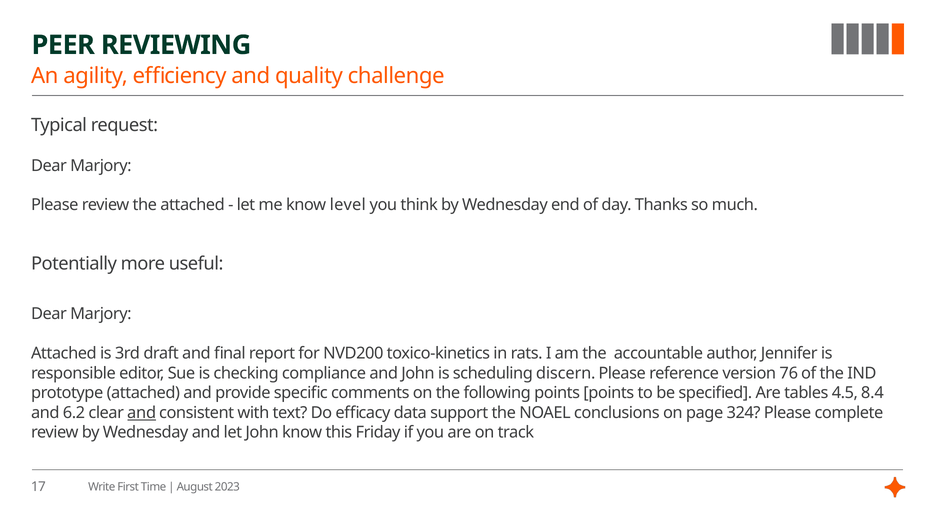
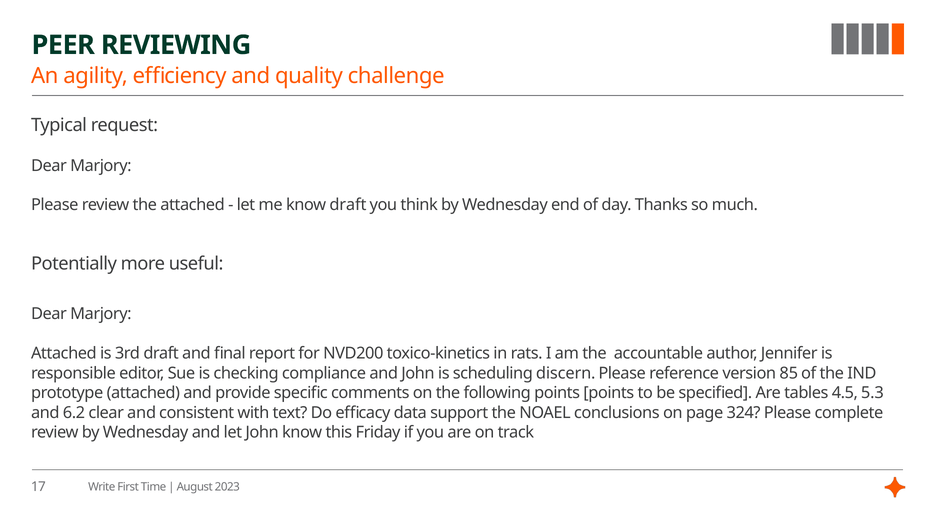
know level: level -> draft (348, 205)
76: 76 -> 85 (789, 373)
8.4: 8.4 -> 5.3 (872, 393)
and underline: present -> none (142, 413)
